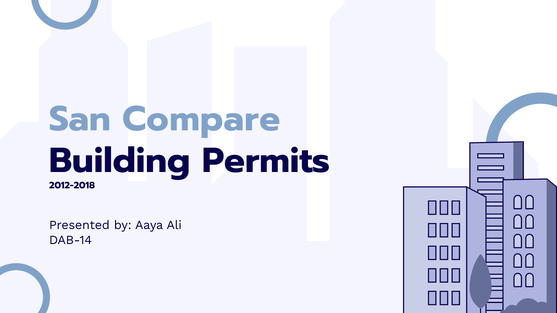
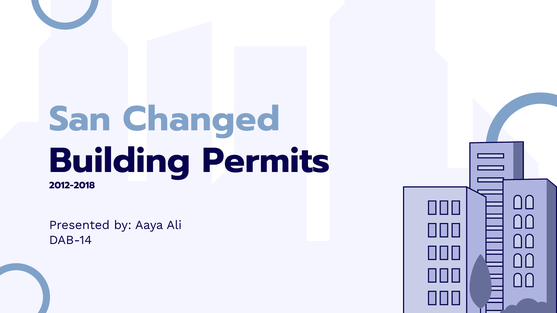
Compare: Compare -> Changed (201, 119)
